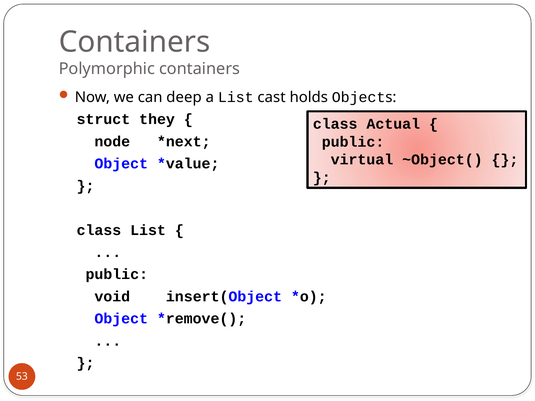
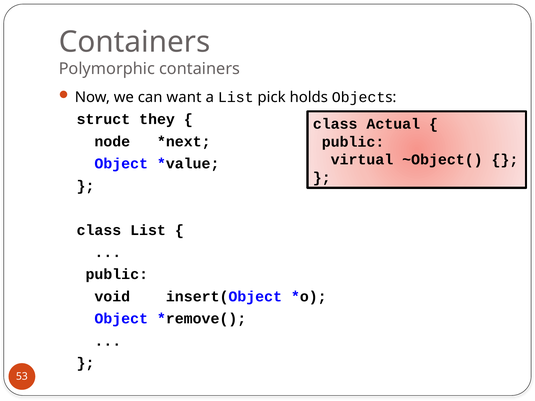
deep: deep -> want (184, 97)
cast: cast -> pick (272, 97)
